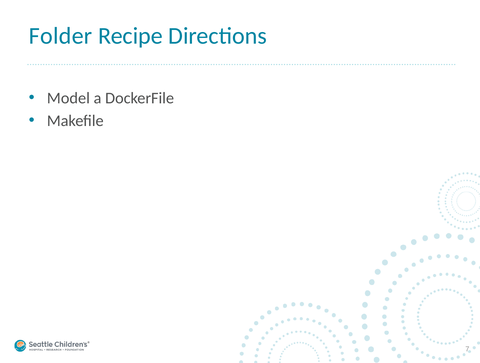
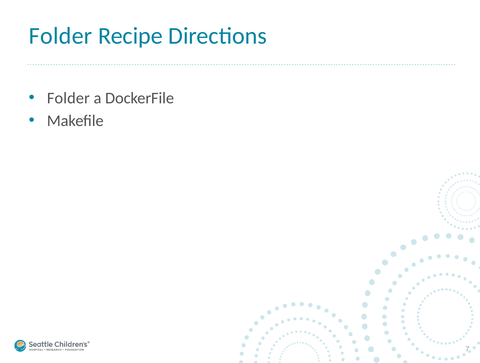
Model: Model -> Folder (68, 98)
